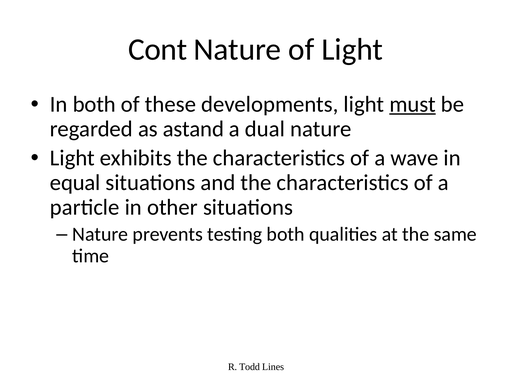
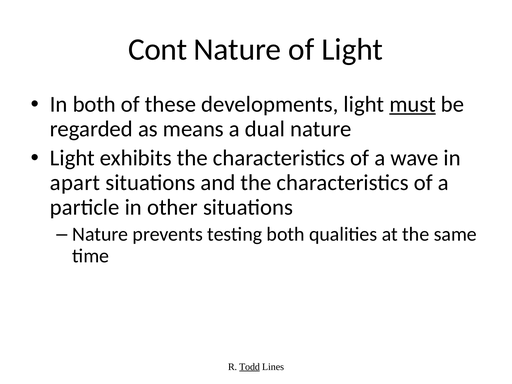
astand: astand -> means (193, 129)
equal: equal -> apart (75, 183)
Todd underline: none -> present (250, 367)
